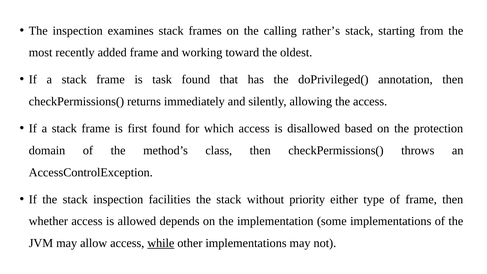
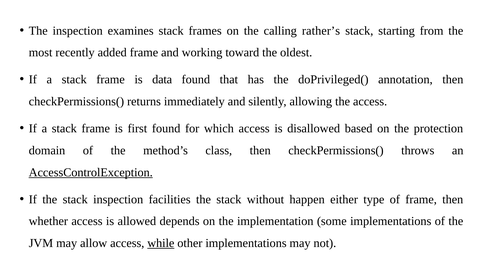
task: task -> data (162, 80)
AccessControlException underline: none -> present (91, 172)
priority: priority -> happen (307, 199)
